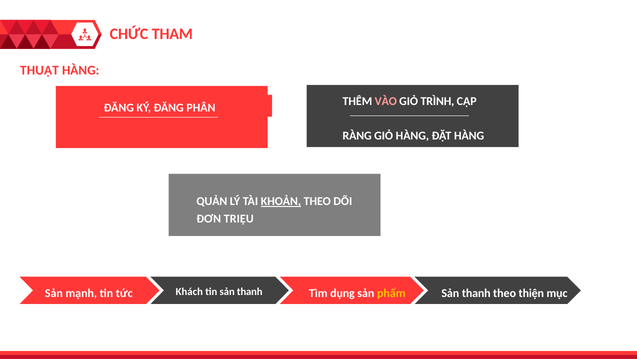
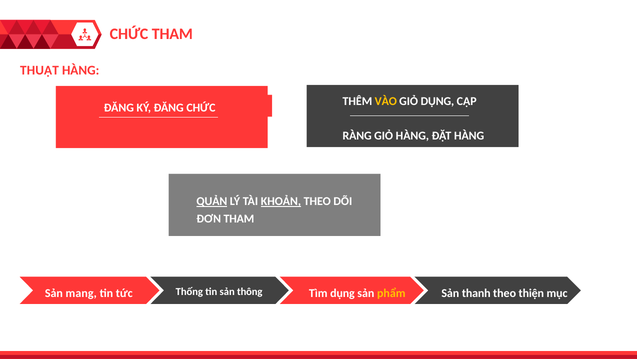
VÀO colour: pink -> yellow (386, 101)
GIỎ TRÌNH: TRÌNH -> DỤNG (437, 101)
ĐĂNG PHÂN: PHÂN -> CHỨC (201, 108)
QUẢN underline: none -> present (212, 201)
ĐƠN TRIỆU: TRIỆU -> THAM (239, 218)
mạnh: mạnh -> mang (81, 293)
Khách: Khách -> Thống (189, 291)
tin sản thanh: thanh -> thông (250, 291)
